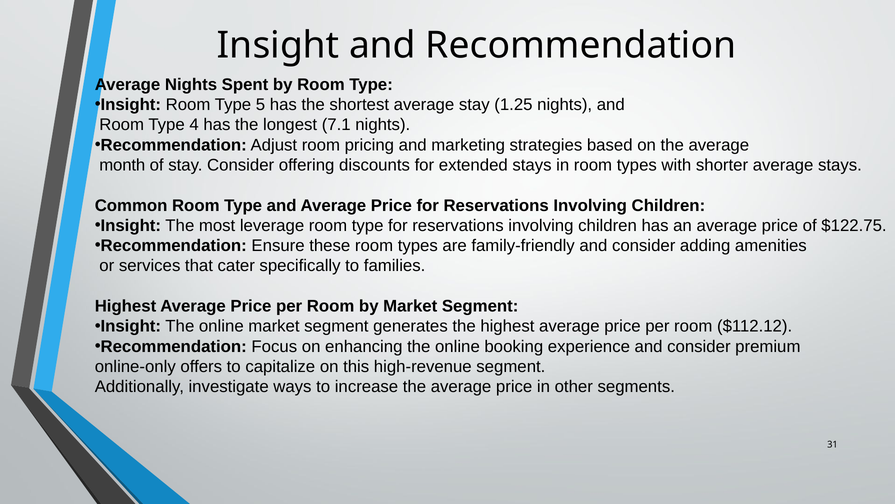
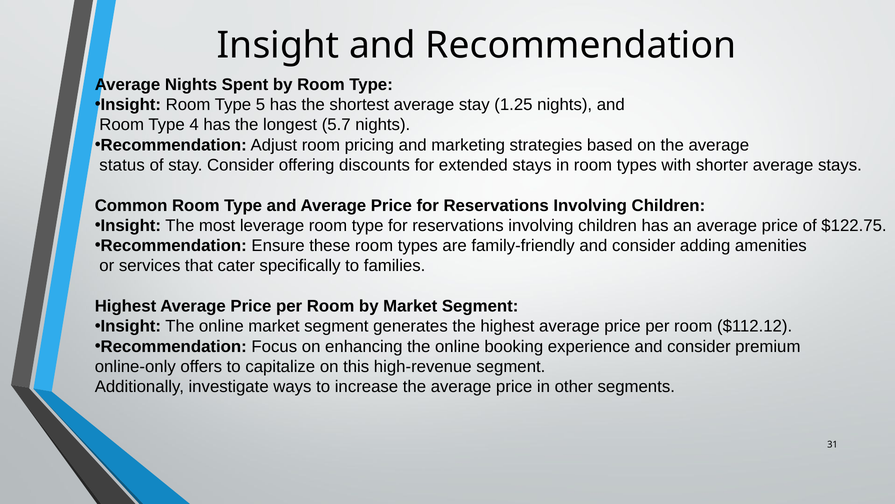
7.1: 7.1 -> 5.7 (336, 125)
month: month -> status (122, 165)
